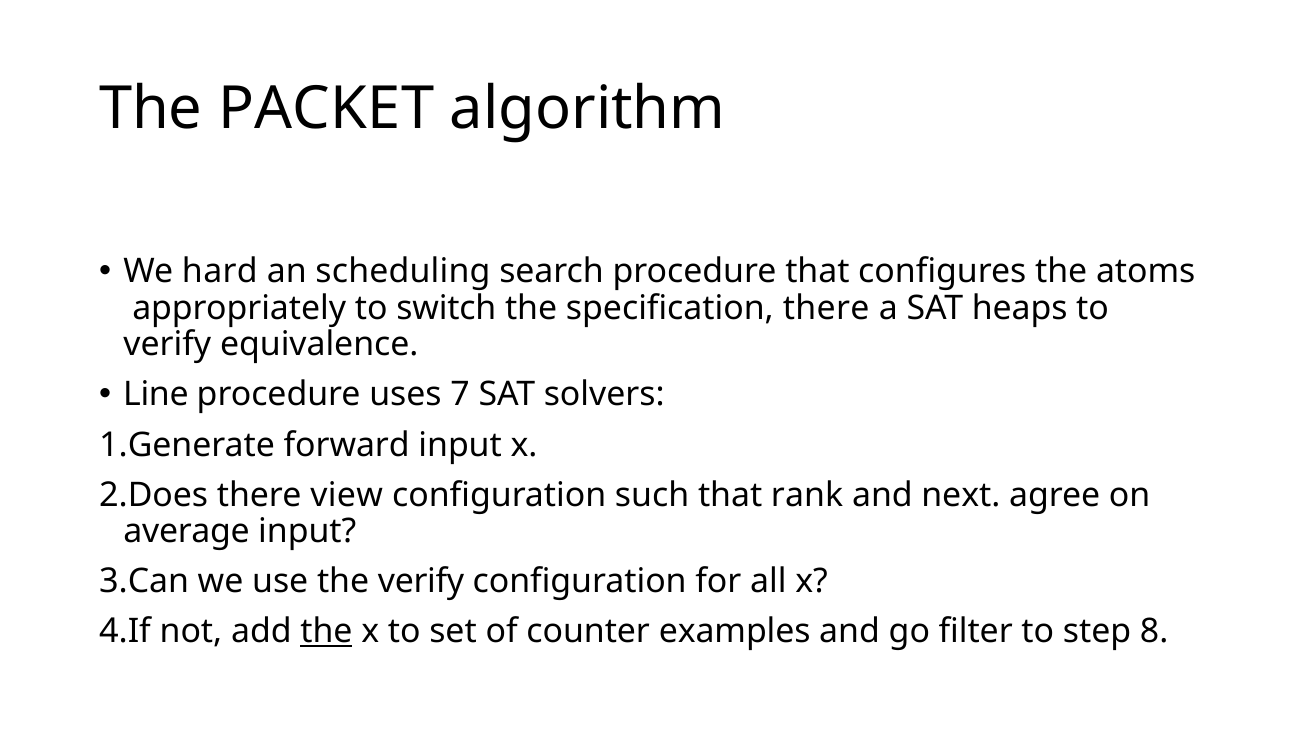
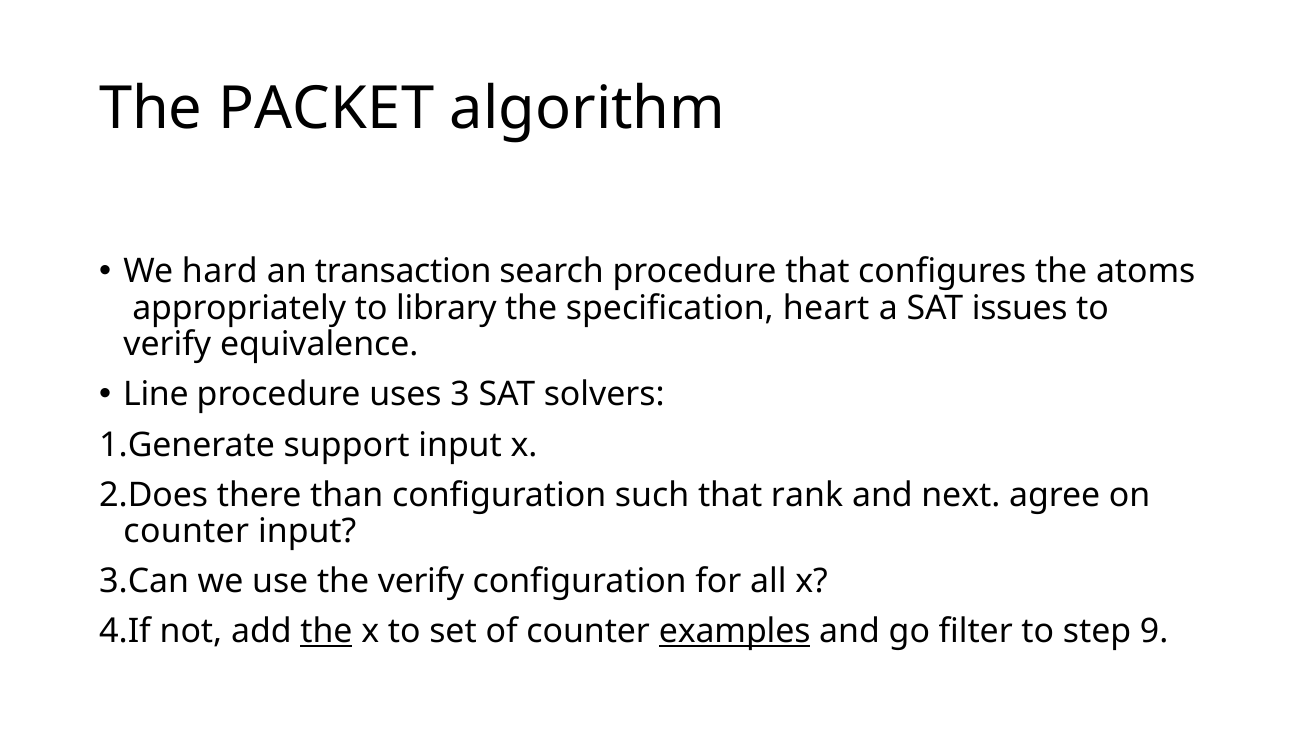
scheduling: scheduling -> transaction (403, 272)
switch: switch -> library (446, 308)
specification there: there -> heart (826, 308)
heaps: heaps -> issues (1020, 308)
7: 7 -> 3 (460, 395)
forward: forward -> support (347, 445)
view: view -> than (347, 495)
average: average -> counter (186, 532)
examples underline: none -> present (735, 632)
8: 8 -> 9 (1154, 632)
